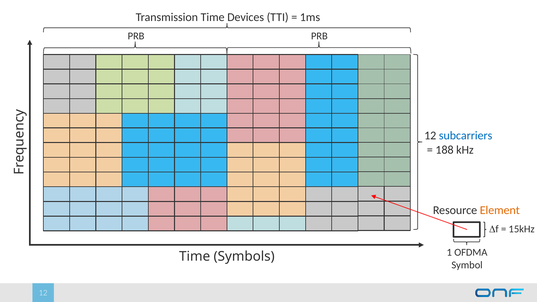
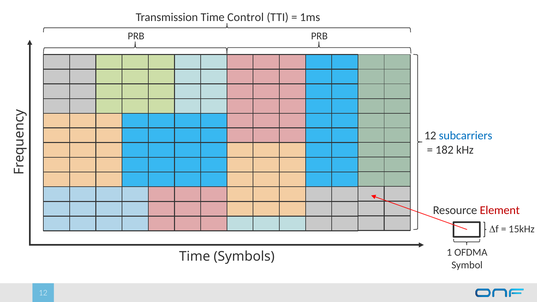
Devices: Devices -> Control (246, 17)
188: 188 -> 182 (445, 150)
Element colour: orange -> red (500, 210)
